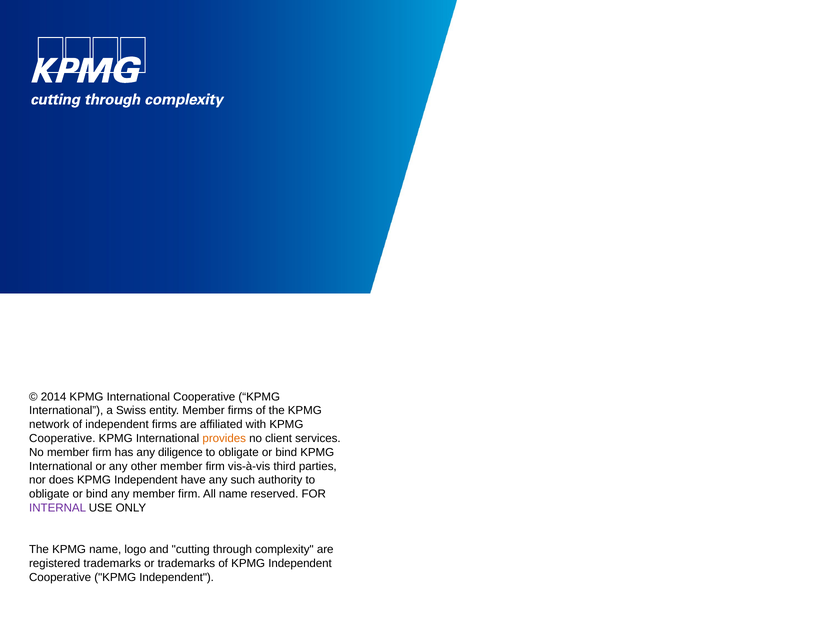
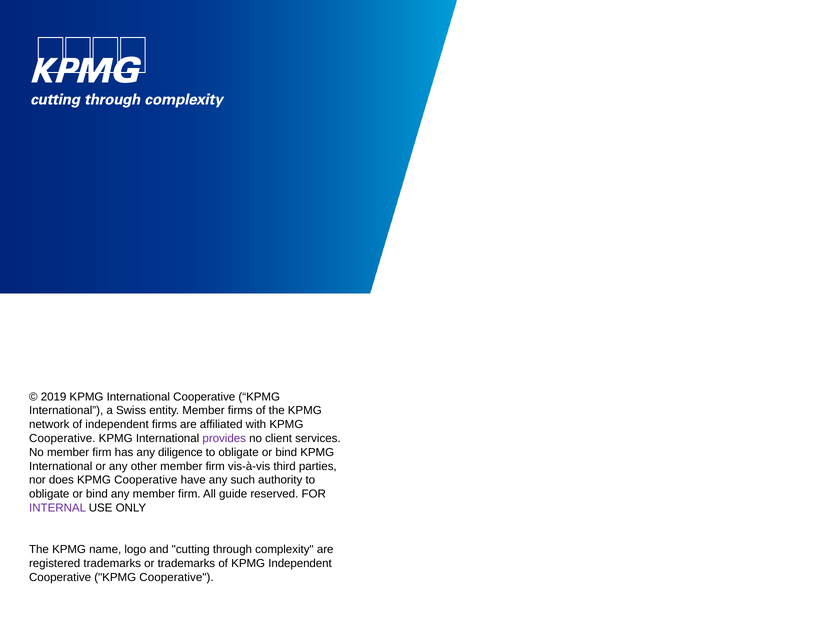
2014: 2014 -> 2019 (54, 397)
provides colour: orange -> purple (224, 438)
does KPMG Independent: Independent -> Cooperative (146, 480)
All name: name -> guide (233, 494)
Cooperative KPMG Independent: Independent -> Cooperative (177, 577)
